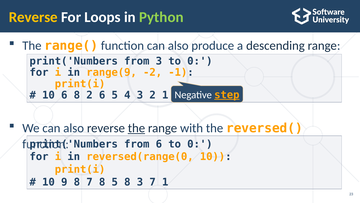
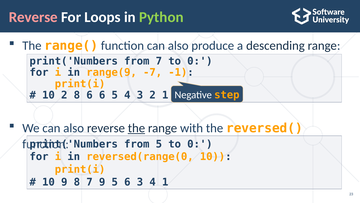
Reverse colour: yellow -> pink (33, 17)
from 3: 3 -> 7 (159, 61)
-2: -2 -> -7 (153, 72)
10 6: 6 -> 2 (64, 95)
8 2: 2 -> 6 (89, 95)
step underline: present -> none (227, 95)
from 6: 6 -> 5 (159, 144)
7 8: 8 -> 9 (102, 182)
5 8: 8 -> 6 (127, 182)
3 7: 7 -> 4 (153, 182)
